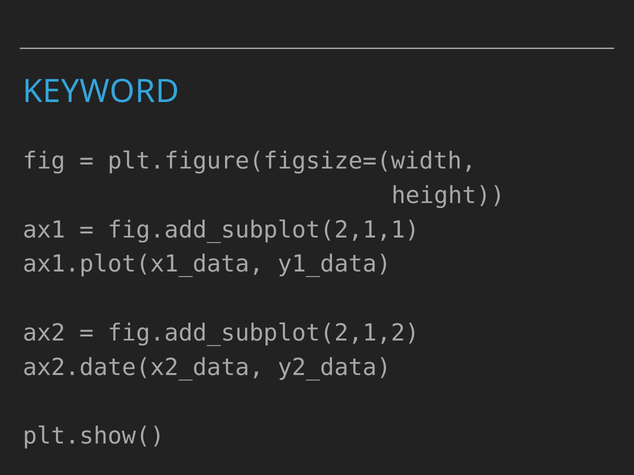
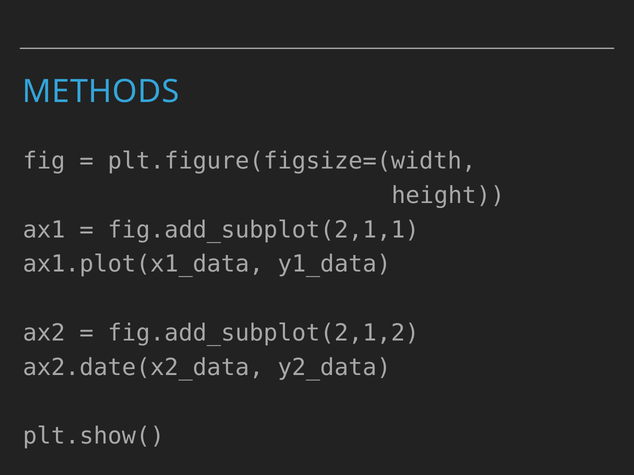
KEYWORD: KEYWORD -> METHODS (101, 92)
